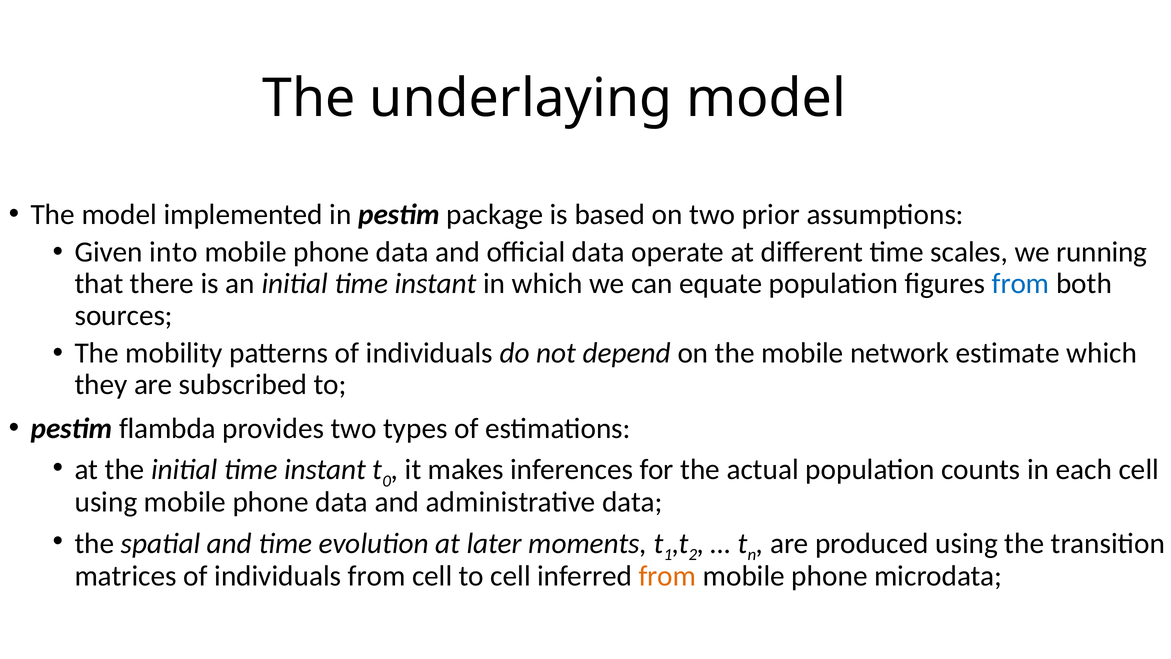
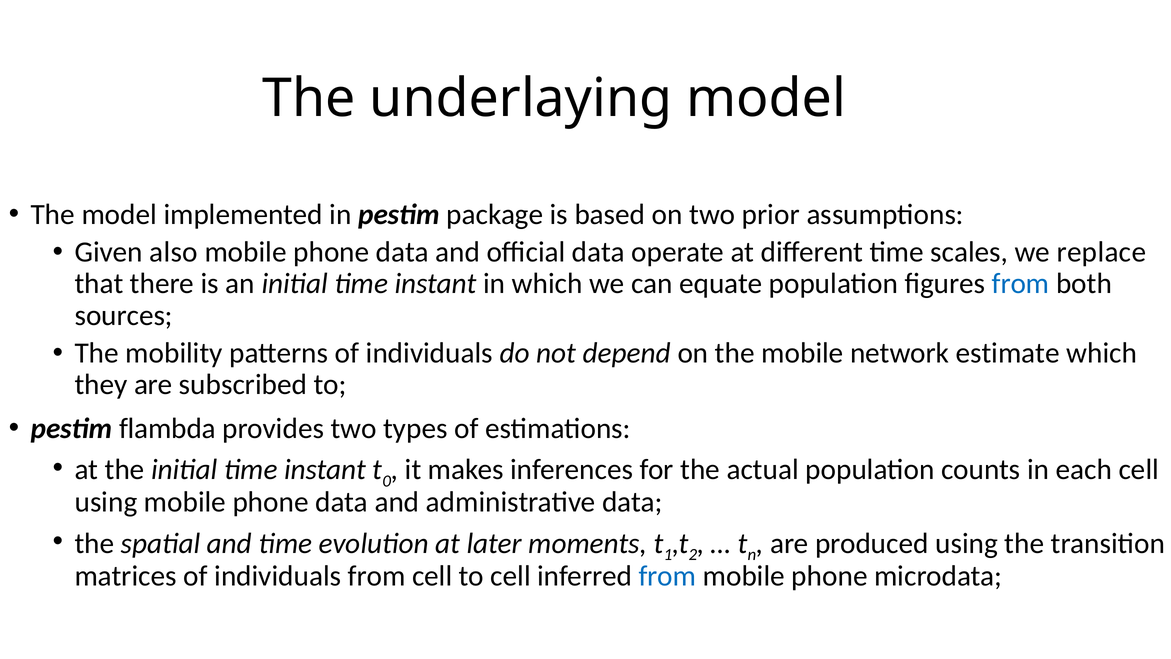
into: into -> also (173, 252)
running: running -> replace (1101, 252)
from colour: orange -> blue (667, 576)
